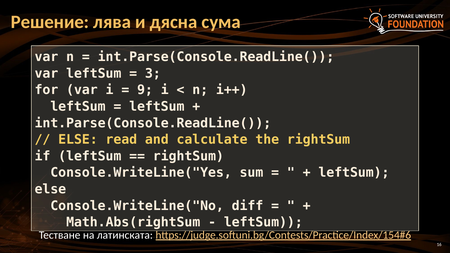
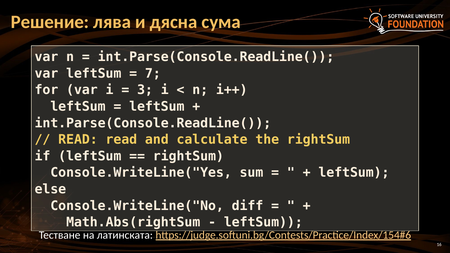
3: 3 -> 7 (153, 73)
9: 9 -> 3 (145, 90)
ELSE: ELSE -> READ (78, 140)
